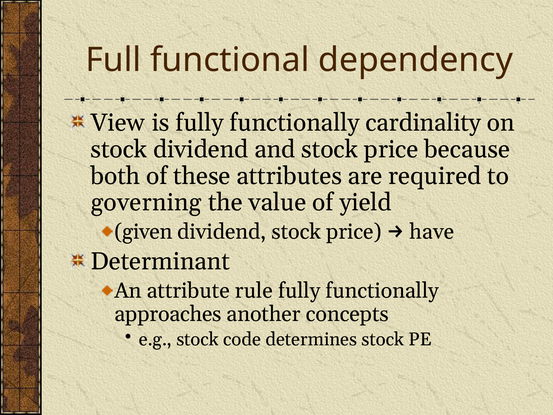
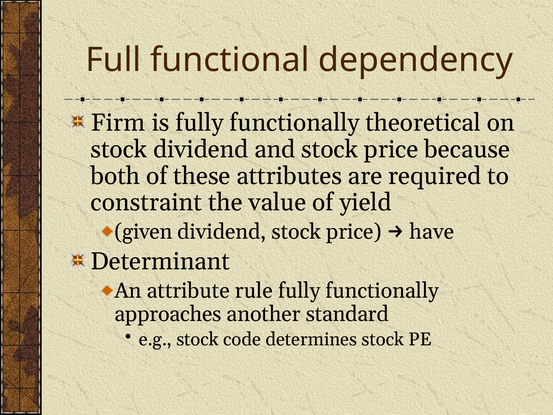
View: View -> Firm (118, 123)
cardinality: cardinality -> theoretical (423, 123)
governing: governing -> constraint (146, 202)
concepts: concepts -> standard (347, 314)
